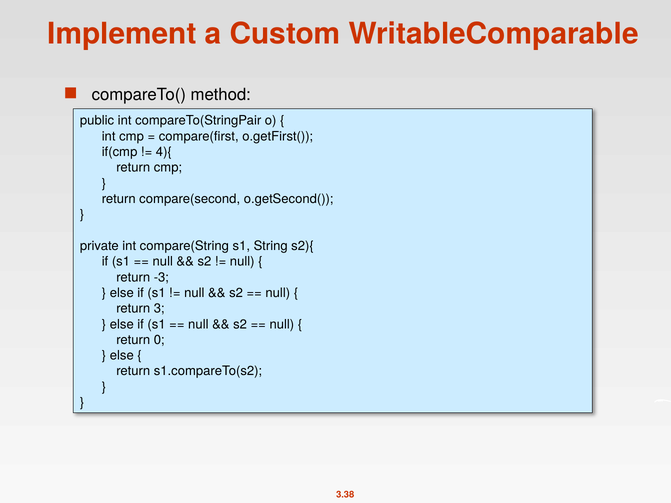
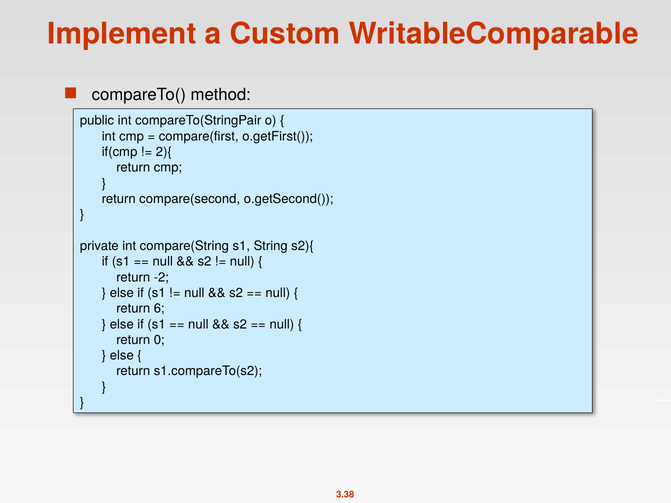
4){: 4){ -> 2){ (164, 152)
-3: -3 -> -2 (161, 277)
3: 3 -> 6 (159, 309)
